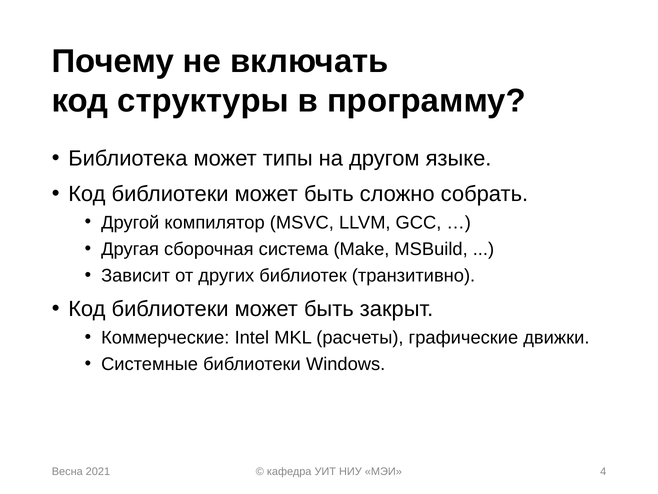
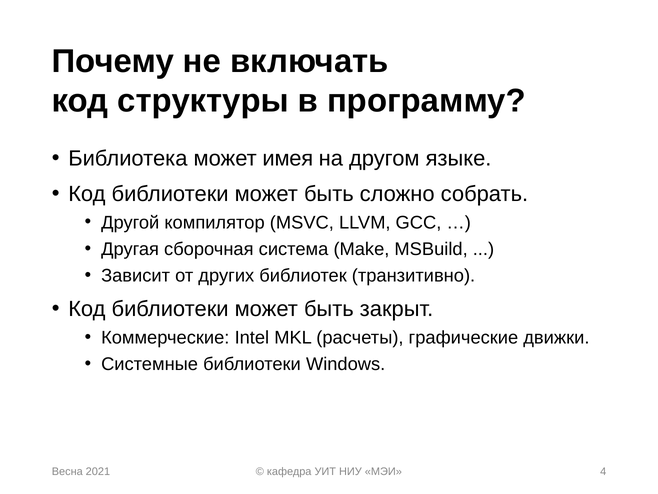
типы: типы -> имея (288, 158)
